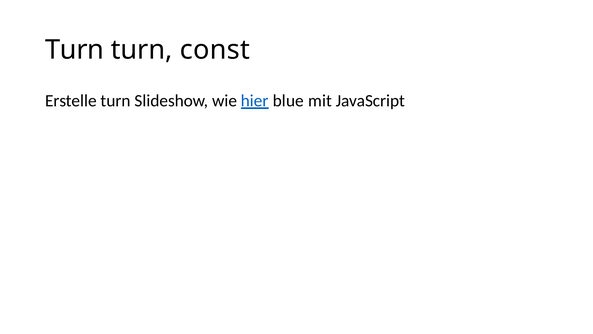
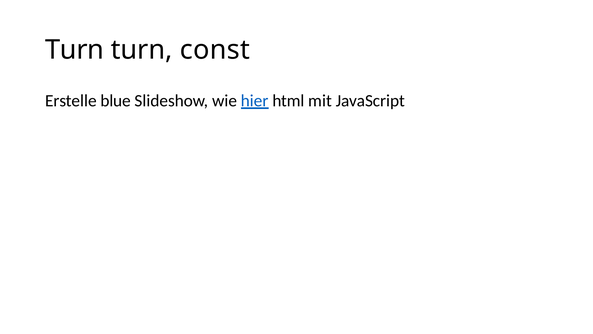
Erstelle turn: turn -> blue (116, 101)
blue: blue -> html (288, 101)
